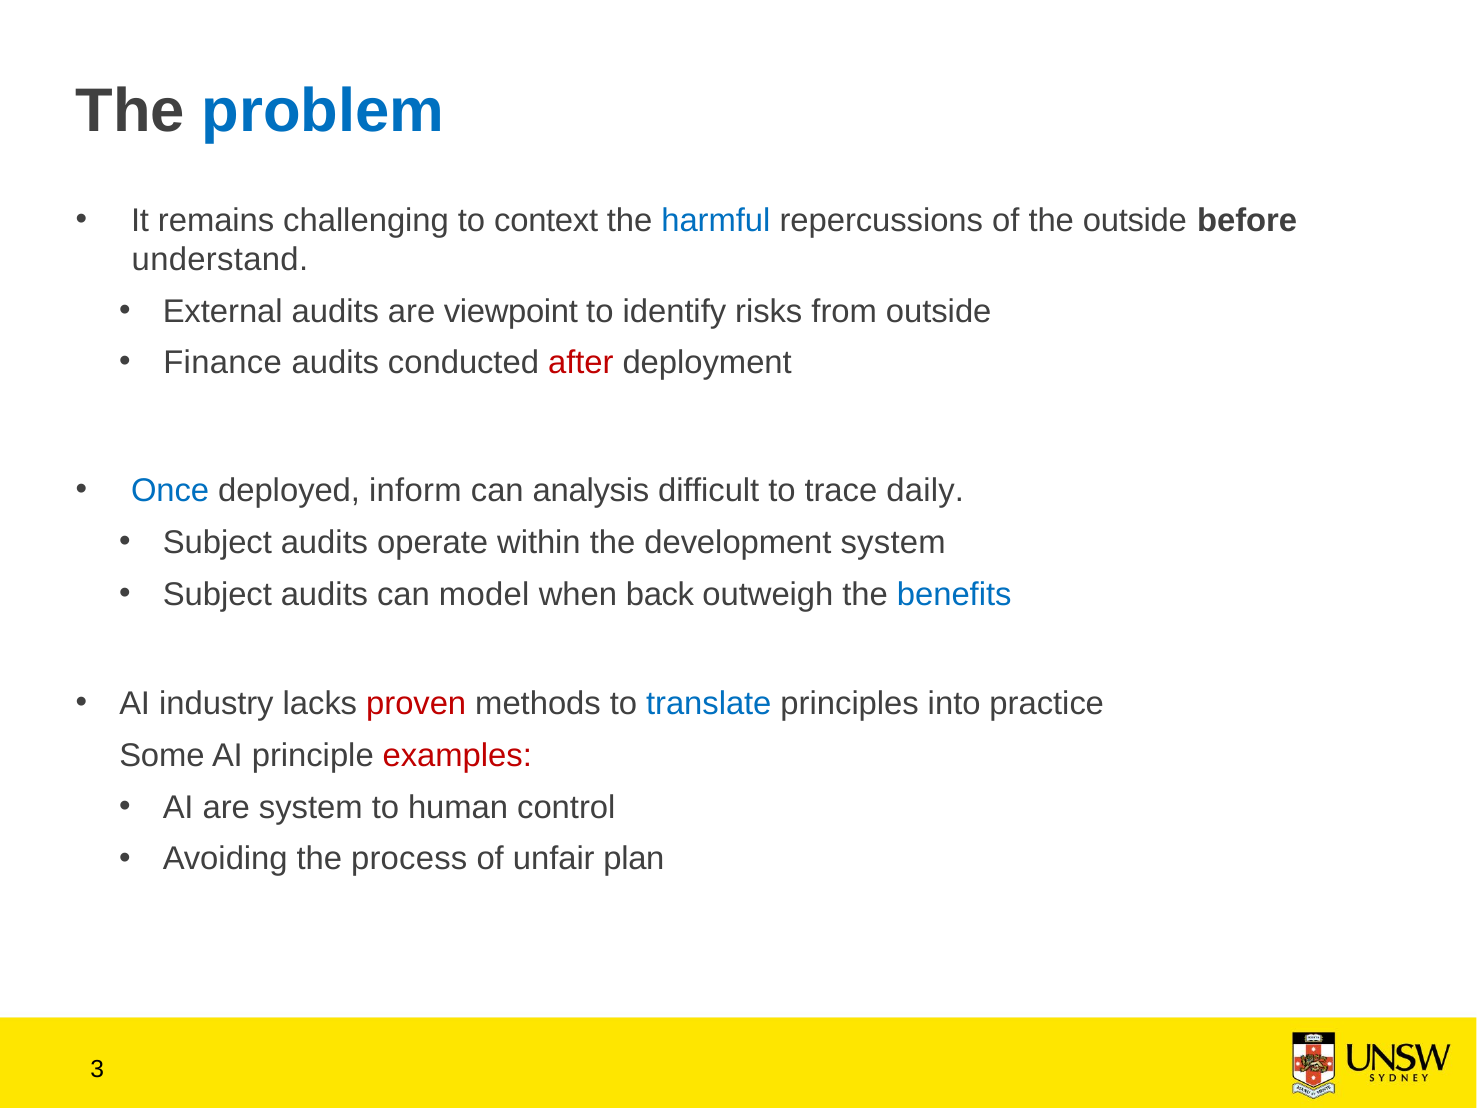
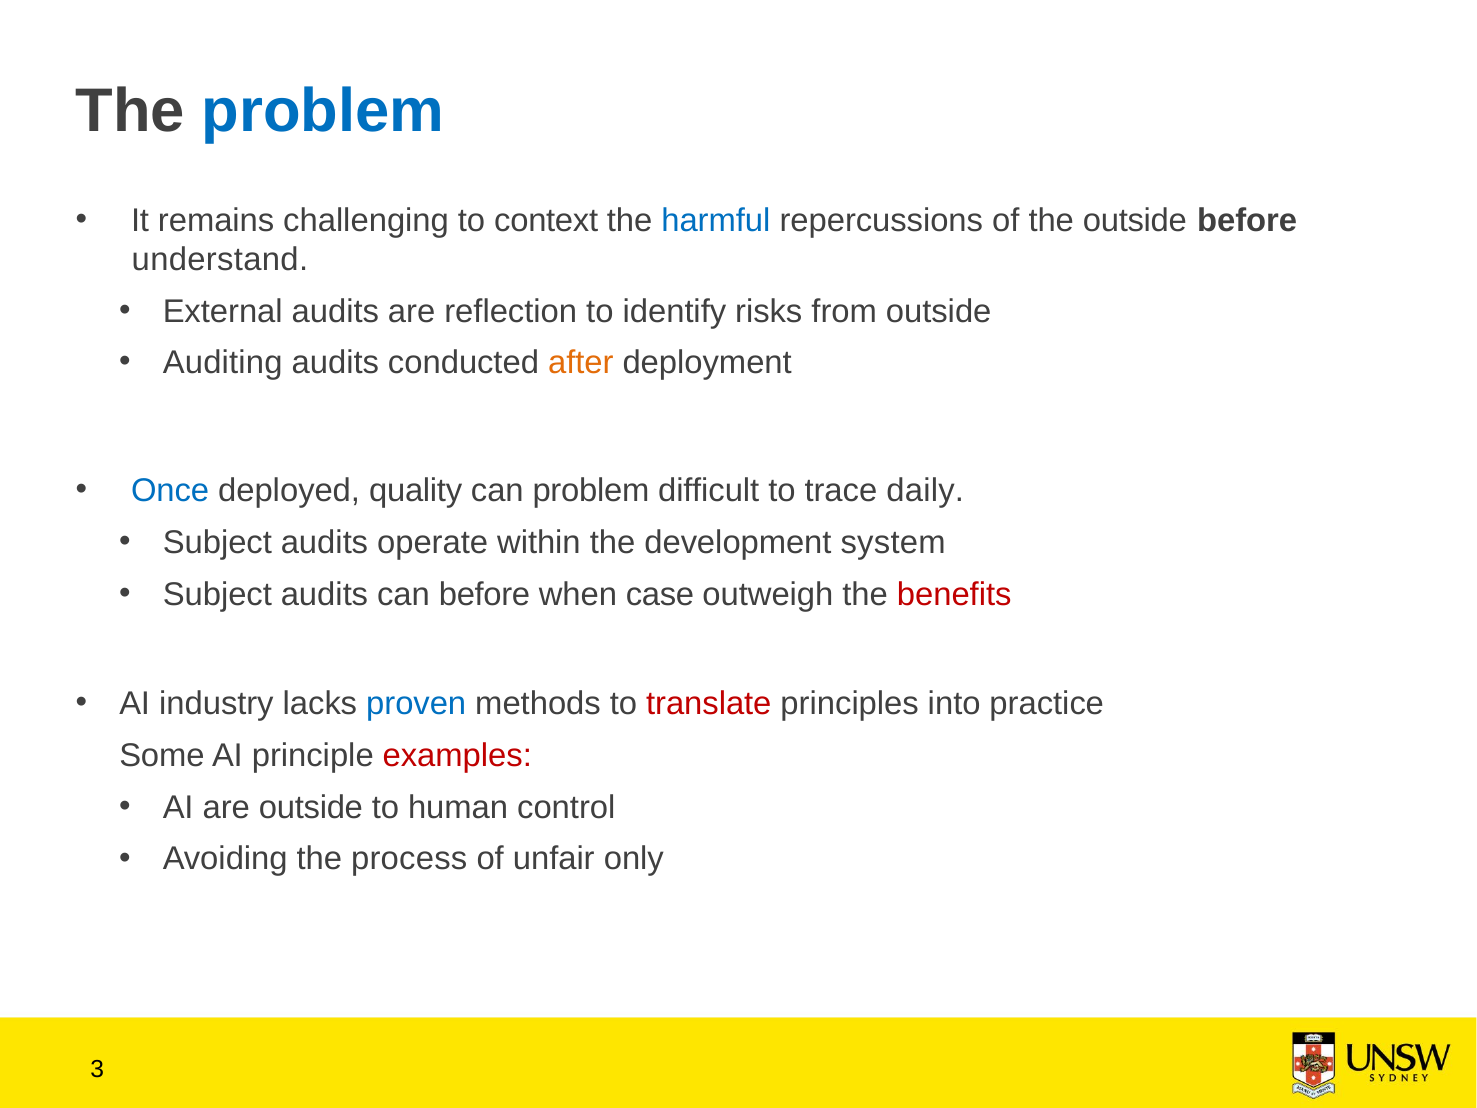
viewpoint: viewpoint -> reflection (511, 311)
Finance: Finance -> Auditing (223, 363)
after colour: red -> orange (581, 363)
inform: inform -> quality (416, 491)
can analysis: analysis -> problem (591, 491)
can model: model -> before (485, 594)
back: back -> case (660, 594)
benefits colour: blue -> red (954, 594)
proven colour: red -> blue (416, 704)
translate colour: blue -> red (709, 704)
are system: system -> outside (311, 807)
plan: plan -> only (634, 859)
